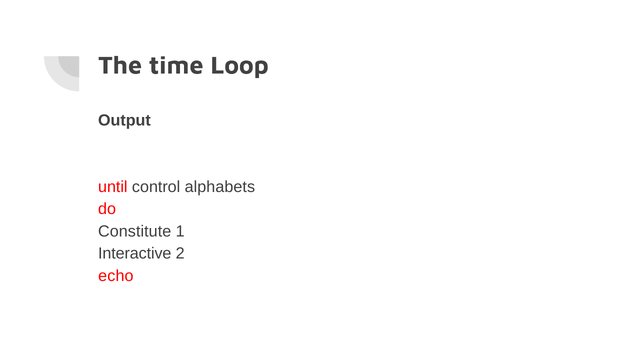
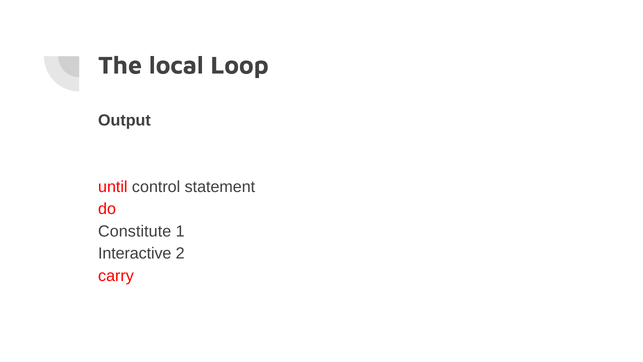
time: time -> local (176, 65)
alphabets: alphabets -> statement (220, 187)
echo: echo -> carry (116, 275)
